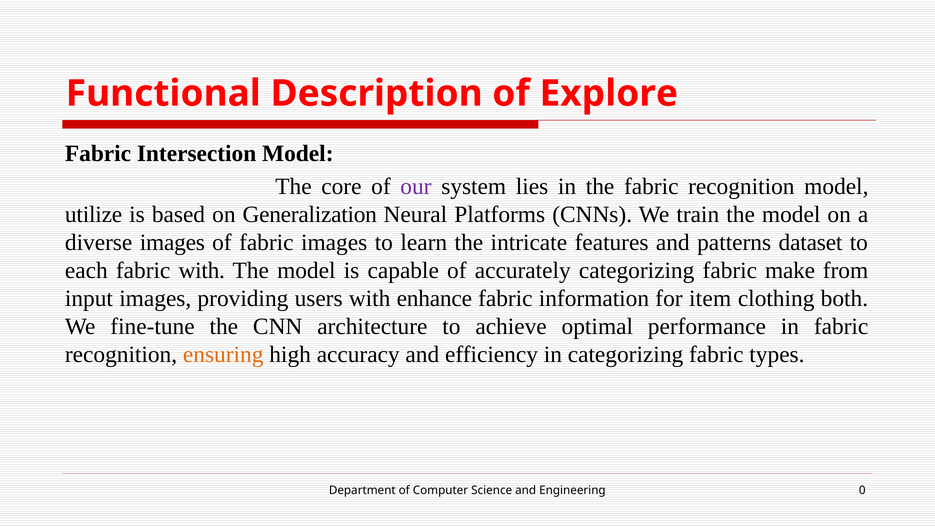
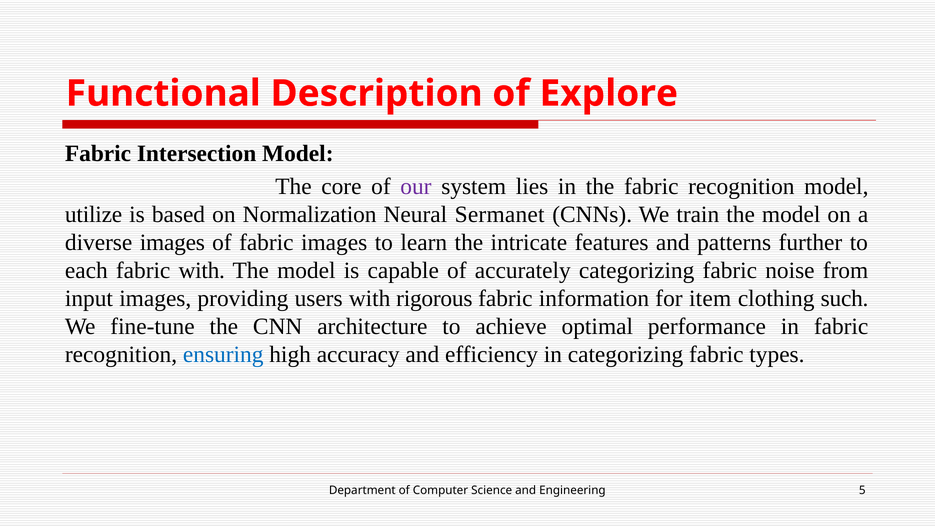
Generalization: Generalization -> Normalization (310, 214)
Platforms: Platforms -> Sermanet (500, 214)
dataset: dataset -> further (810, 242)
make: make -> noise (790, 270)
enhance: enhance -> rigorous (434, 298)
both: both -> such (845, 298)
ensuring colour: orange -> blue (223, 355)
0: 0 -> 5 (862, 490)
